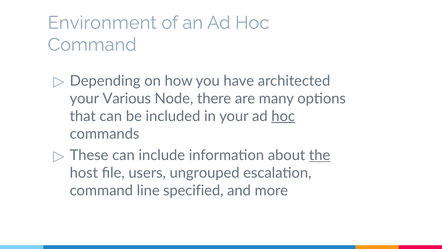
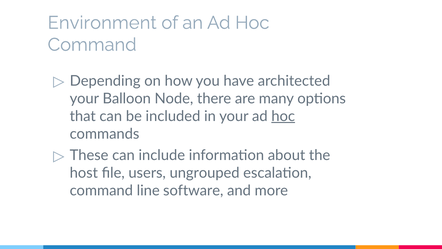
Various: Various -> Balloon (127, 98)
the underline: present -> none (320, 155)
specified: specified -> software (193, 190)
